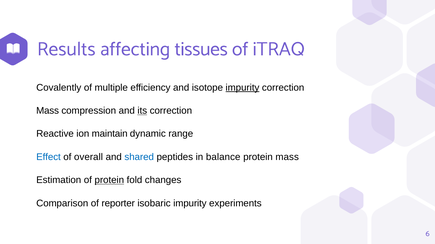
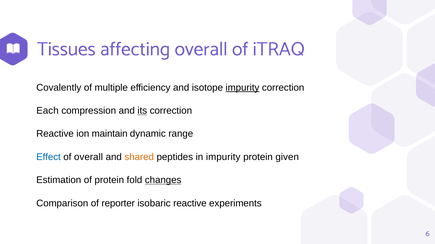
Results: Results -> Tissues (66, 49)
affecting tissues: tissues -> overall (201, 49)
Mass: Mass -> Each (47, 111)
shared colour: blue -> orange (139, 157)
in balance: balance -> impurity (223, 157)
protein mass: mass -> given (287, 157)
protein underline: present -> none (109, 181)
changes underline: none -> present (163, 181)
isobaric impurity: impurity -> reactive (190, 204)
